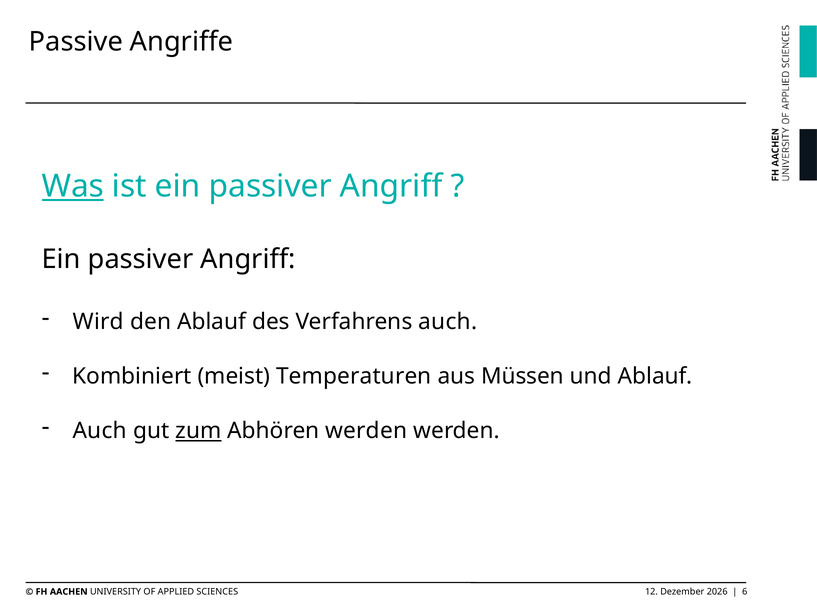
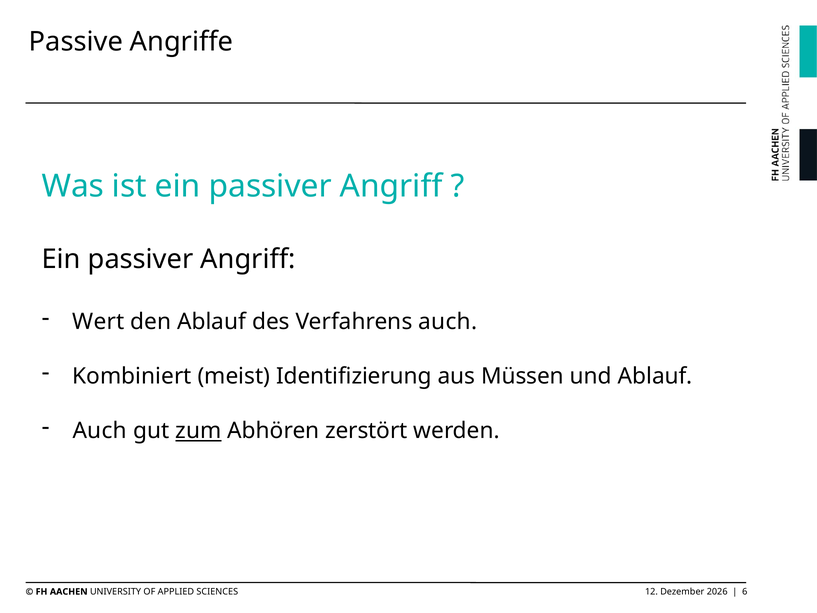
Was underline: present -> none (73, 186)
Wird: Wird -> Wert (98, 322)
Temperaturen: Temperaturen -> Identifizierung (354, 376)
Abhören werden: werden -> zerstört (366, 431)
